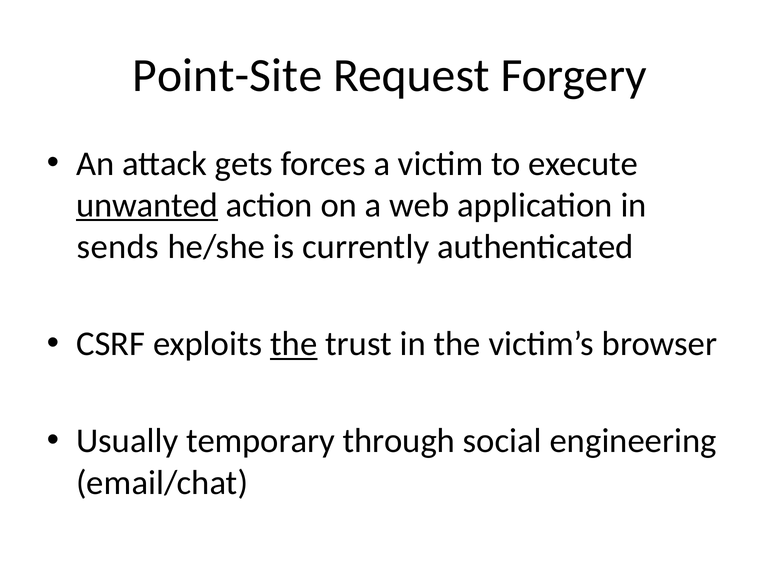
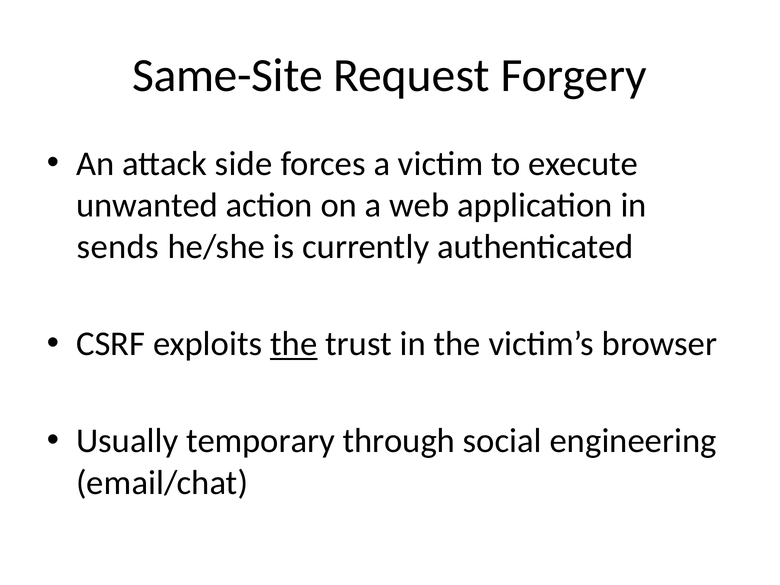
Point-Site: Point-Site -> Same-Site (228, 76)
gets: gets -> side (244, 164)
unwanted underline: present -> none (147, 205)
